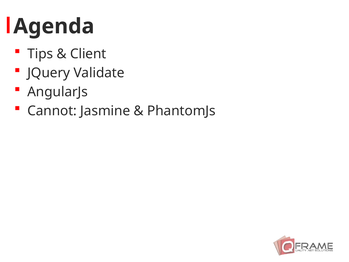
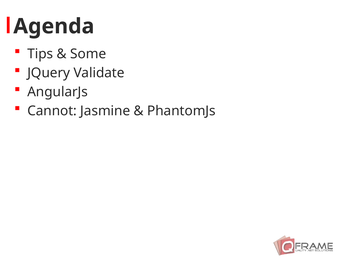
Client: Client -> Some (88, 54)
